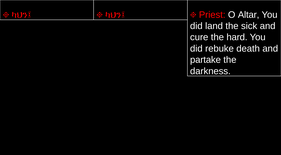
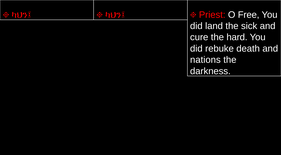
Altar: Altar -> Free (249, 15)
partake: partake -> nations (205, 60)
